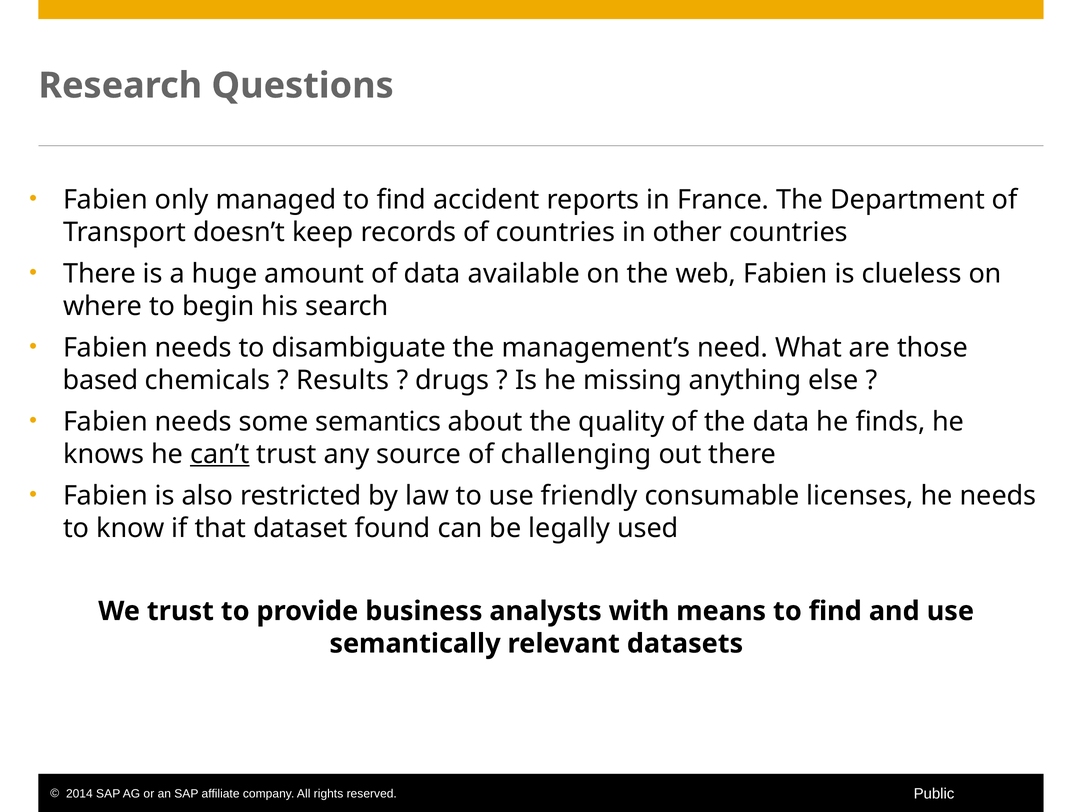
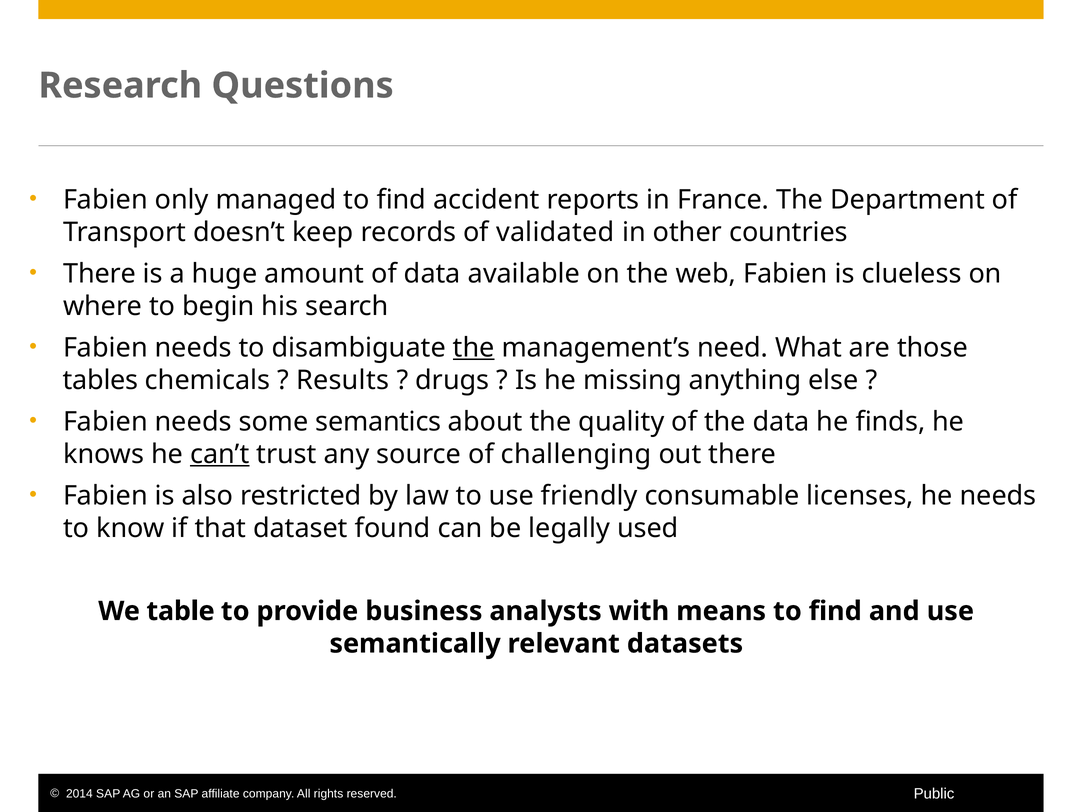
of countries: countries -> validated (555, 232)
the underline: none -> present (474, 347)
based: based -> tables (101, 380)
We trust: trust -> table (181, 611)
